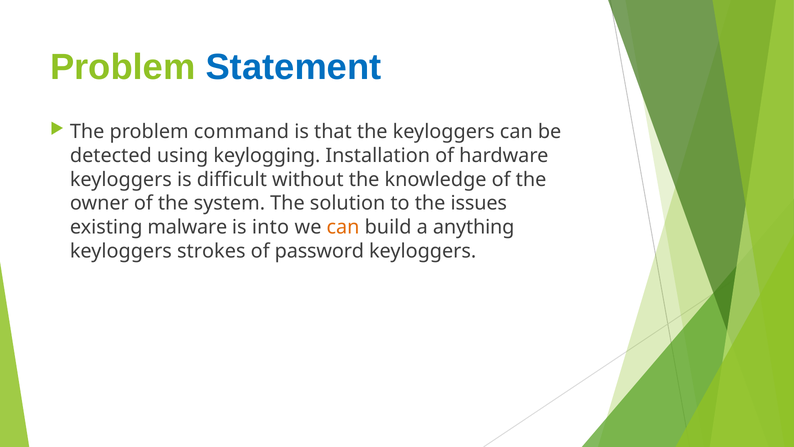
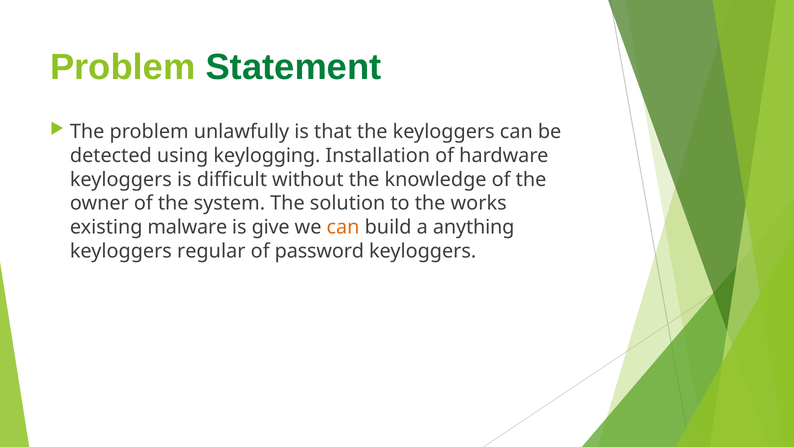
Statement colour: blue -> green (294, 67)
command: command -> unlawfully (242, 132)
issues: issues -> works (479, 203)
into: into -> give (271, 227)
strokes: strokes -> regular (211, 251)
